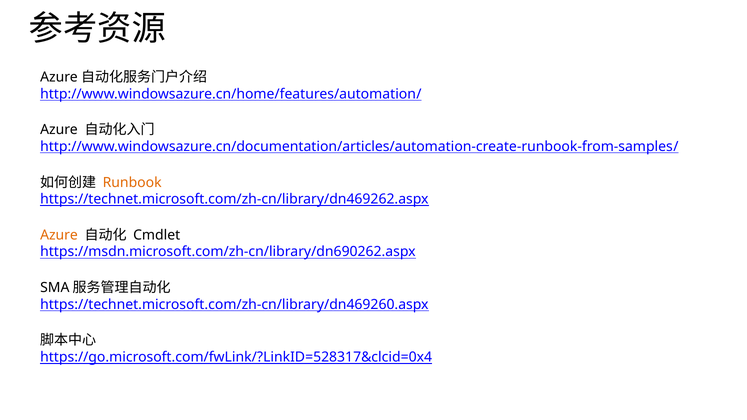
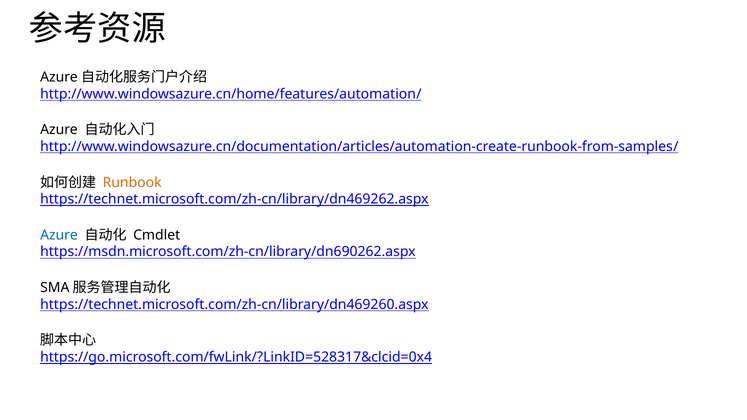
Azure colour: orange -> blue (59, 235)
